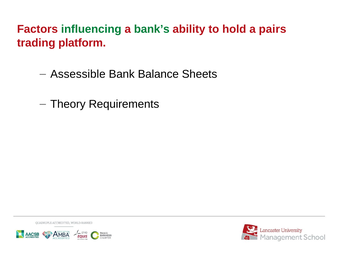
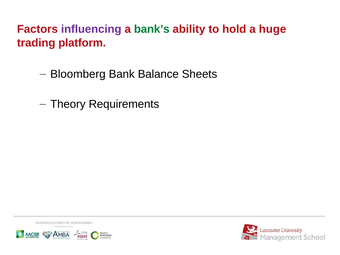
influencing colour: green -> purple (91, 29)
pairs: pairs -> huge (273, 29)
Assessible: Assessible -> Bloomberg (78, 74)
